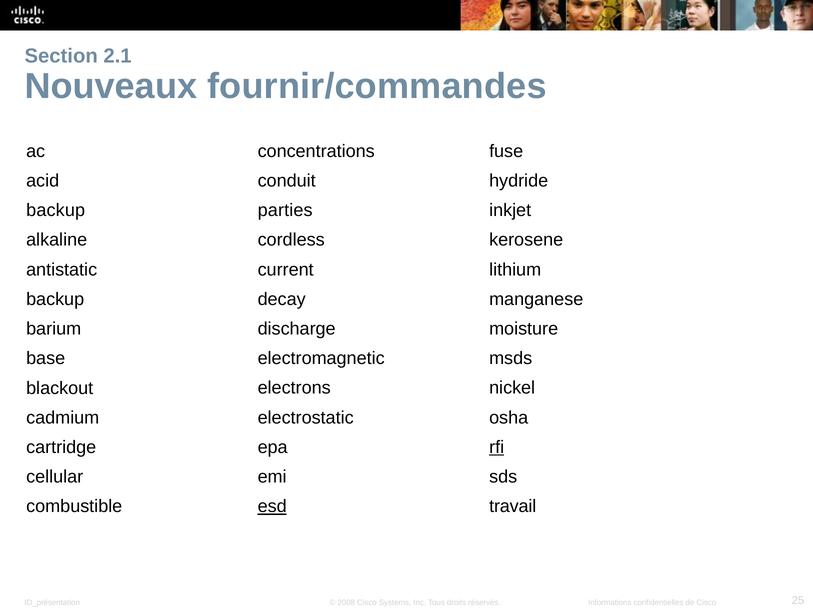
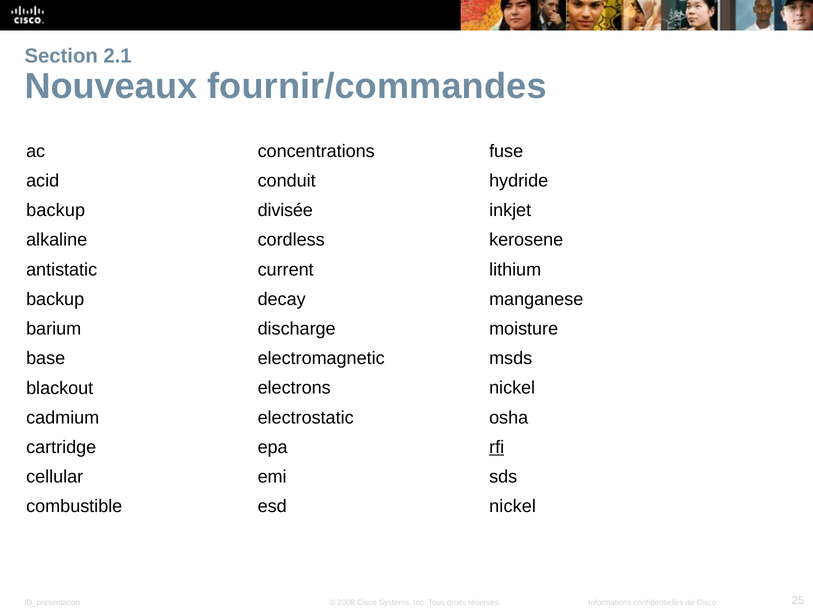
parties: parties -> divisée (285, 210)
esd underline: present -> none (272, 506)
travail: travail -> nickel (513, 506)
